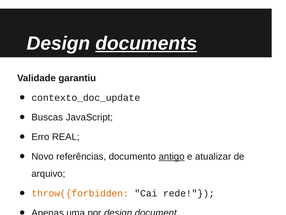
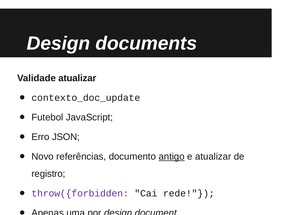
documents underline: present -> none (146, 43)
Validade garantiu: garantiu -> atualizar (77, 78)
Buscas: Buscas -> Futebol (47, 117)
REAL: REAL -> JSON (66, 137)
arquivo: arquivo -> registro (48, 173)
throw({forbidden colour: orange -> purple (80, 193)
